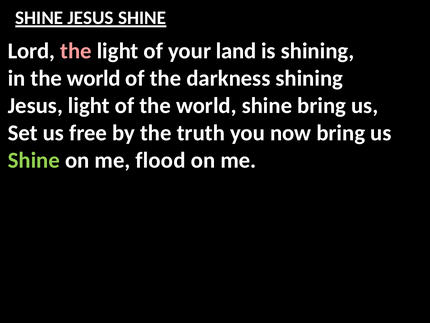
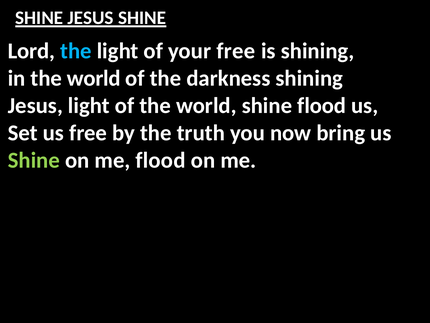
the colour: pink -> light blue (76, 51)
your land: land -> free (236, 51)
shine bring: bring -> flood (322, 106)
